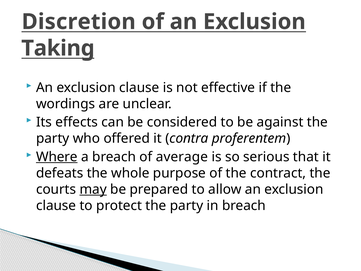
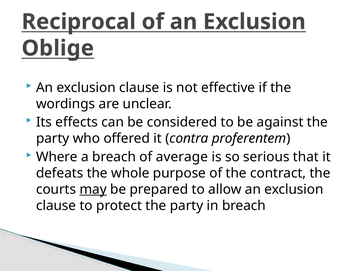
Discretion: Discretion -> Reciprocal (79, 22)
Taking: Taking -> Oblige (58, 48)
Where underline: present -> none (57, 157)
